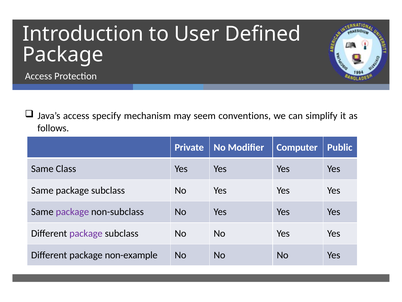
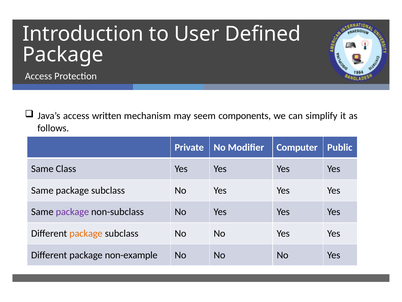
specify: specify -> written (107, 116)
conventions: conventions -> components (245, 116)
package colour: purple -> orange (86, 233)
